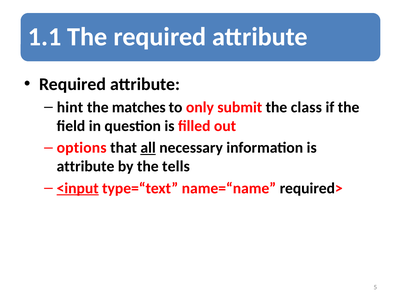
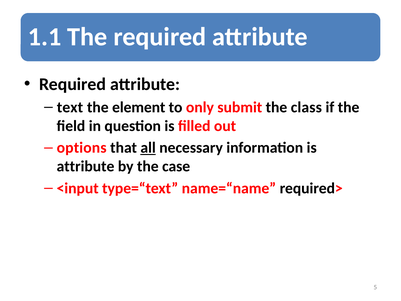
hint: hint -> text (70, 107)
matches: matches -> element (139, 107)
tells: tells -> case (176, 166)
<input underline: present -> none (78, 188)
